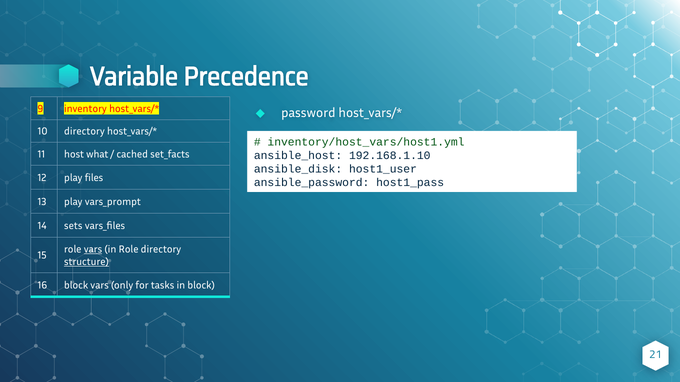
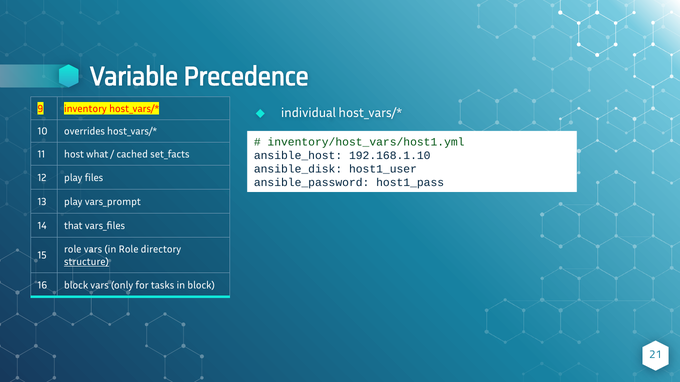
password: password -> individual (308, 113)
10 directory: directory -> overrides (85, 132)
sets: sets -> that (73, 226)
vars underline: present -> none (93, 249)
